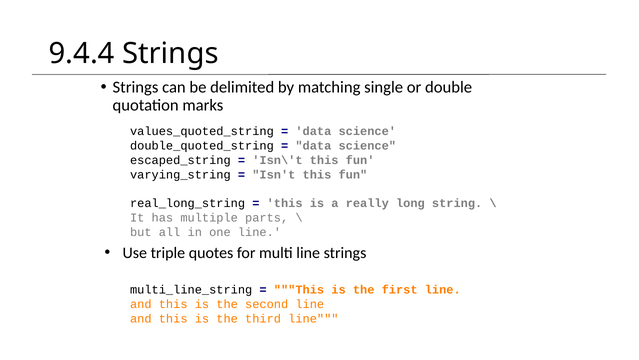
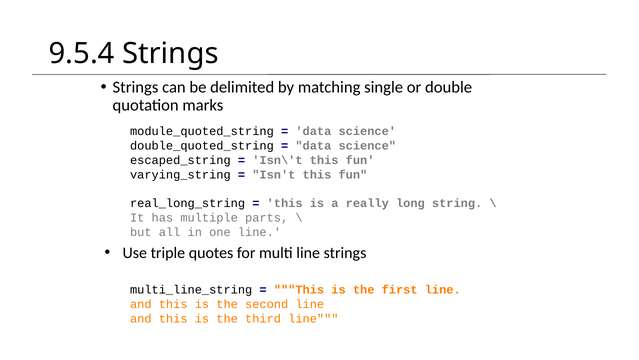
9.4.4: 9.4.4 -> 9.5.4 (82, 54)
values_quoted_string: values_quoted_string -> module_quoted_string (202, 131)
